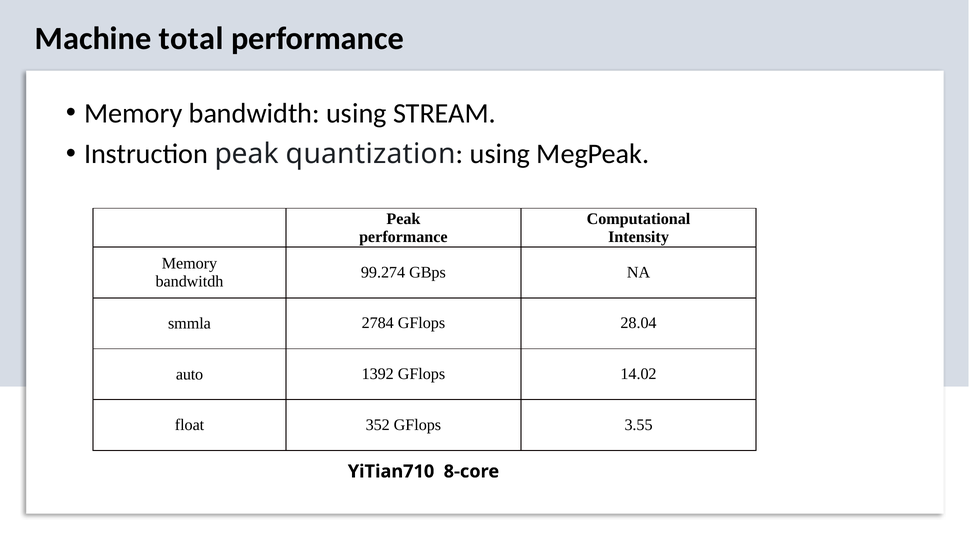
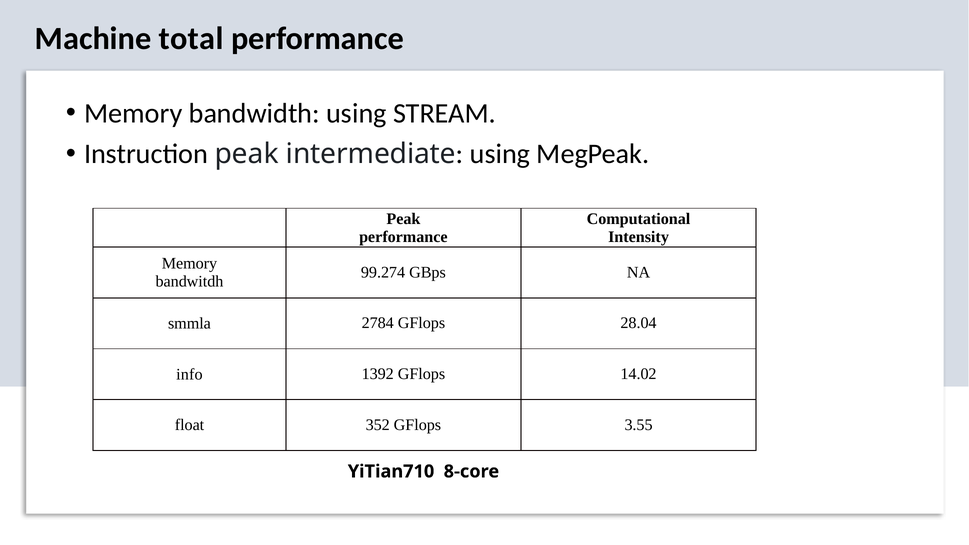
quantization: quantization -> intermediate (371, 154)
auto: auto -> info (189, 374)
